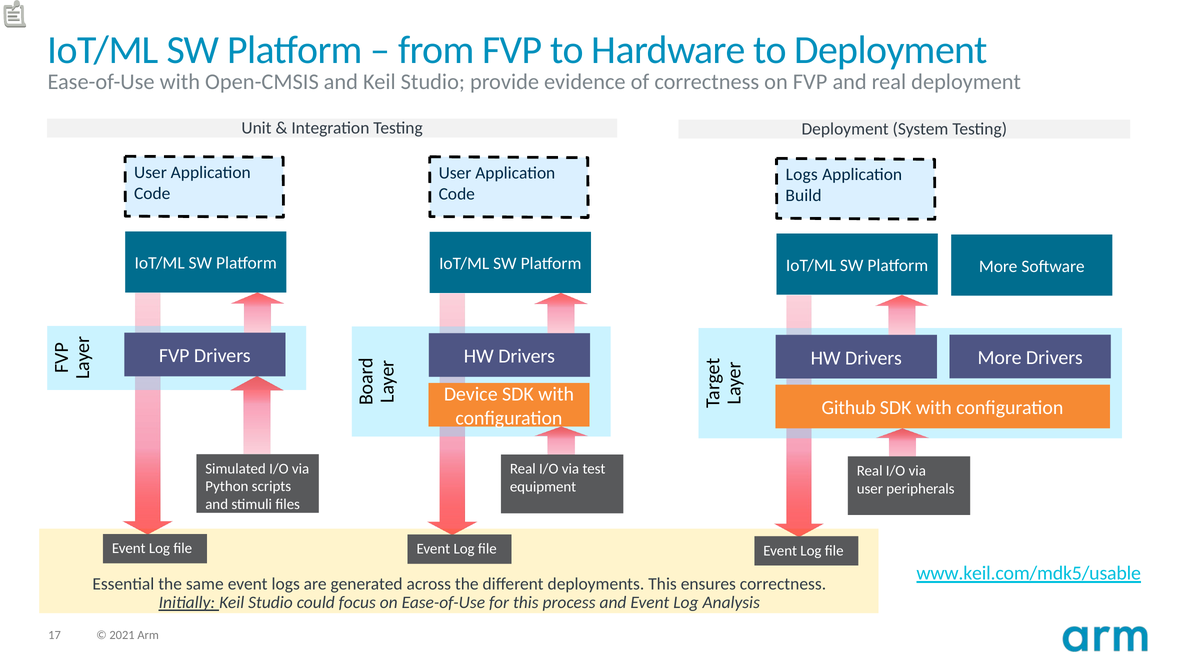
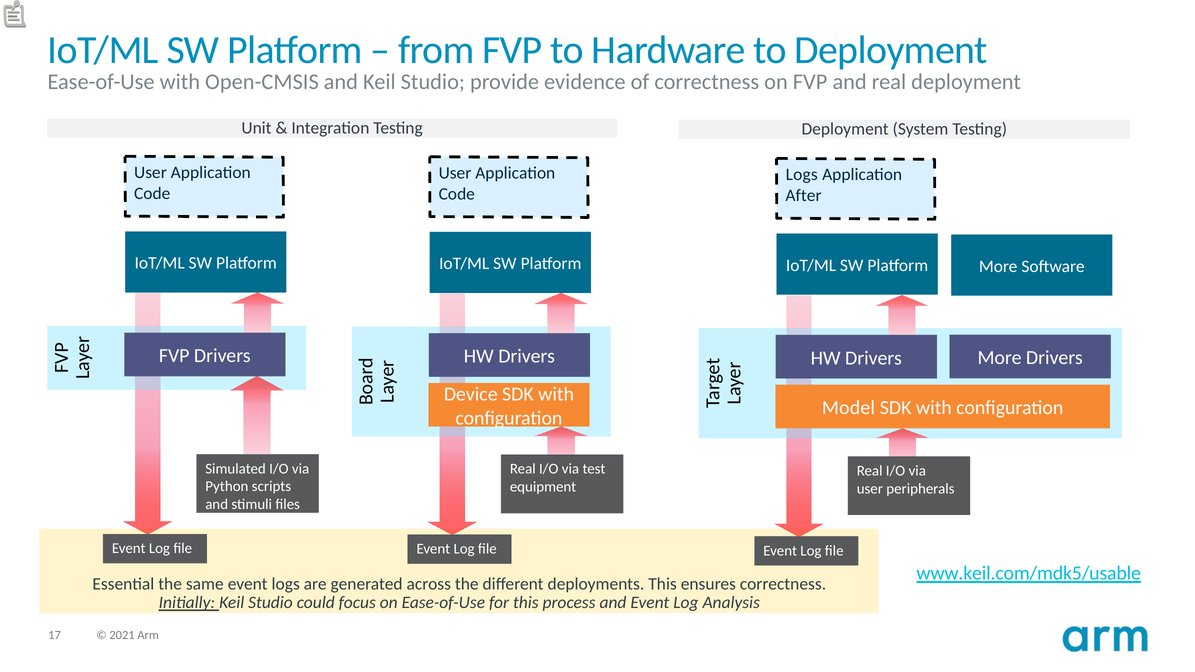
Build: Build -> After (804, 196)
Github: Github -> Model (848, 408)
